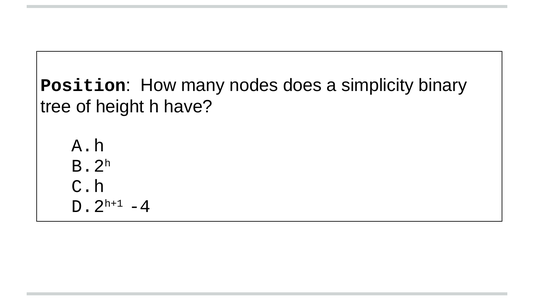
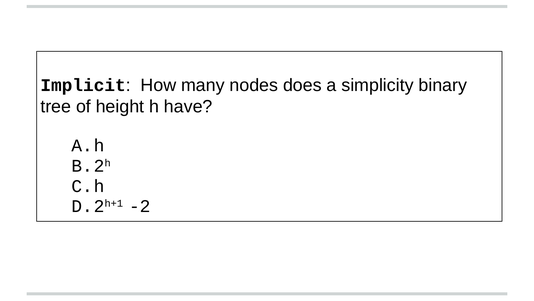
Position: Position -> Implicit (83, 85)
-4: -4 -> -2 (140, 206)
